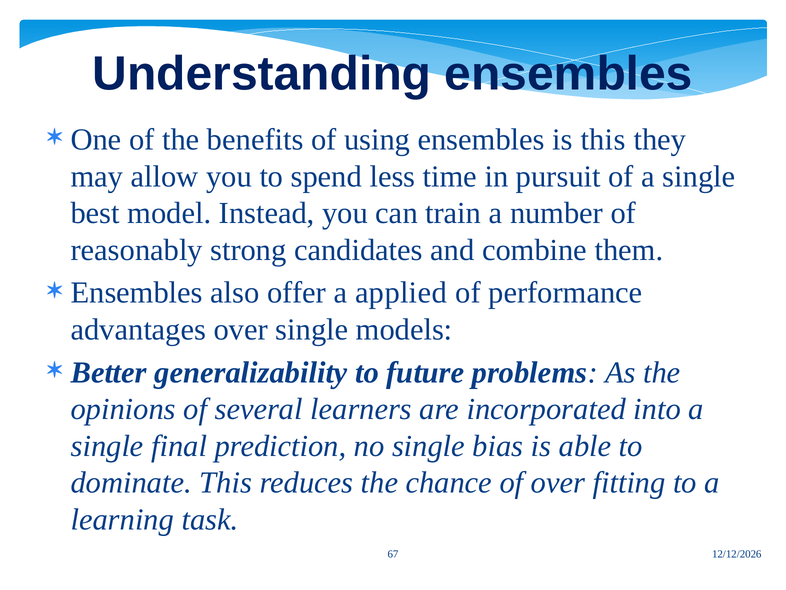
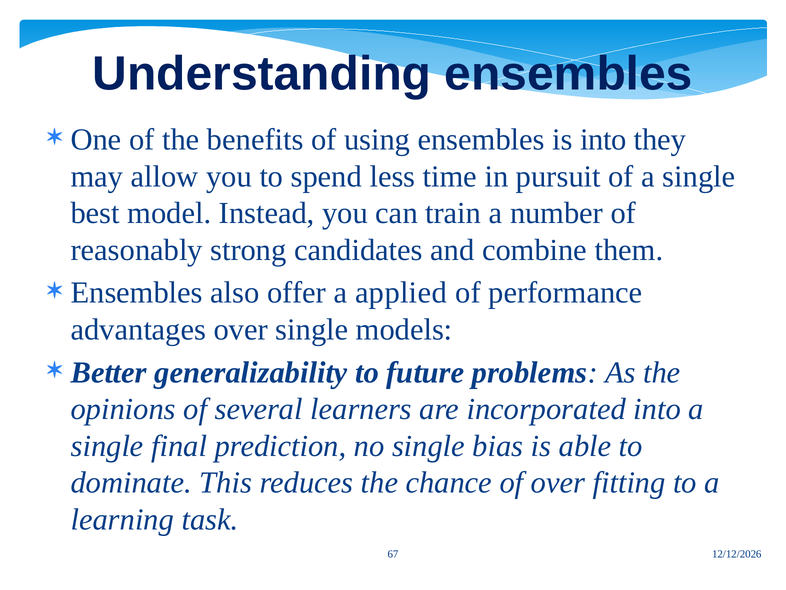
is this: this -> into (603, 140)
